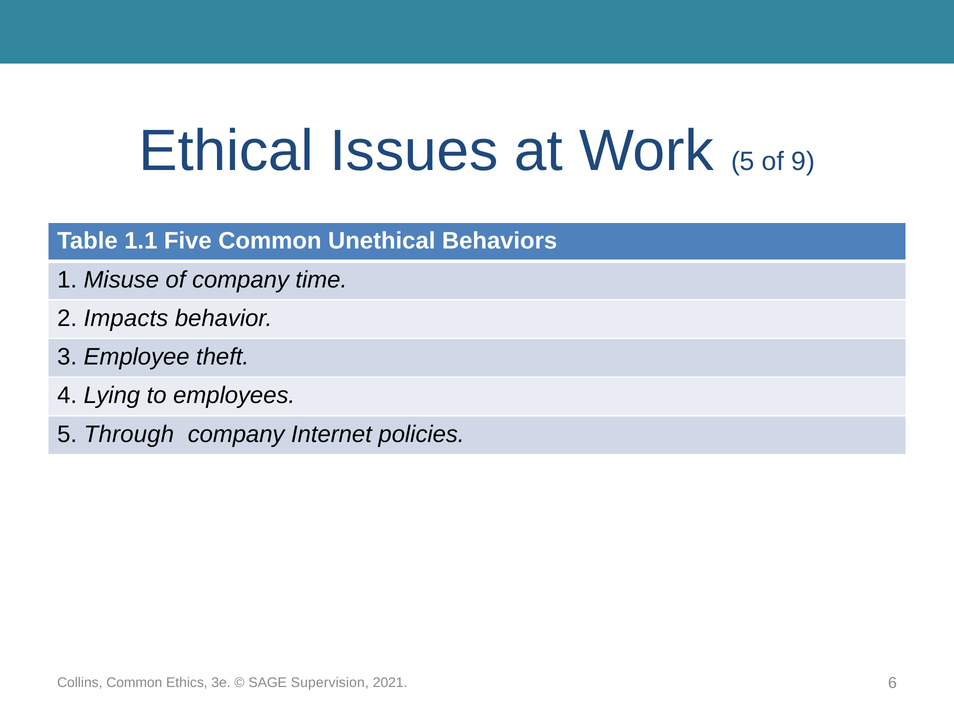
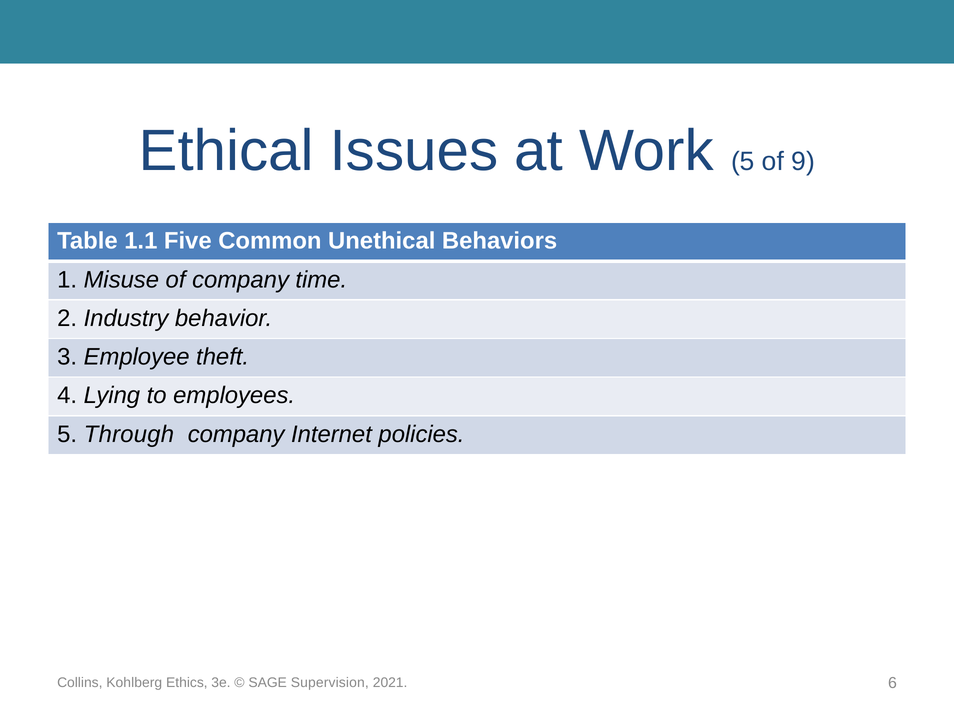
Impacts: Impacts -> Industry (126, 319)
Collins Common: Common -> Kohlberg (134, 683)
